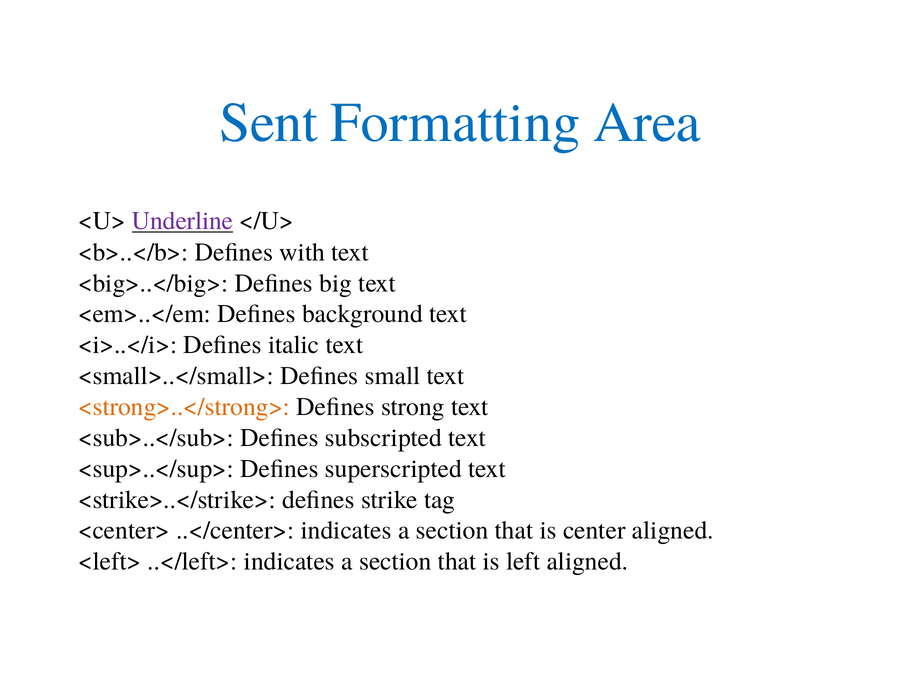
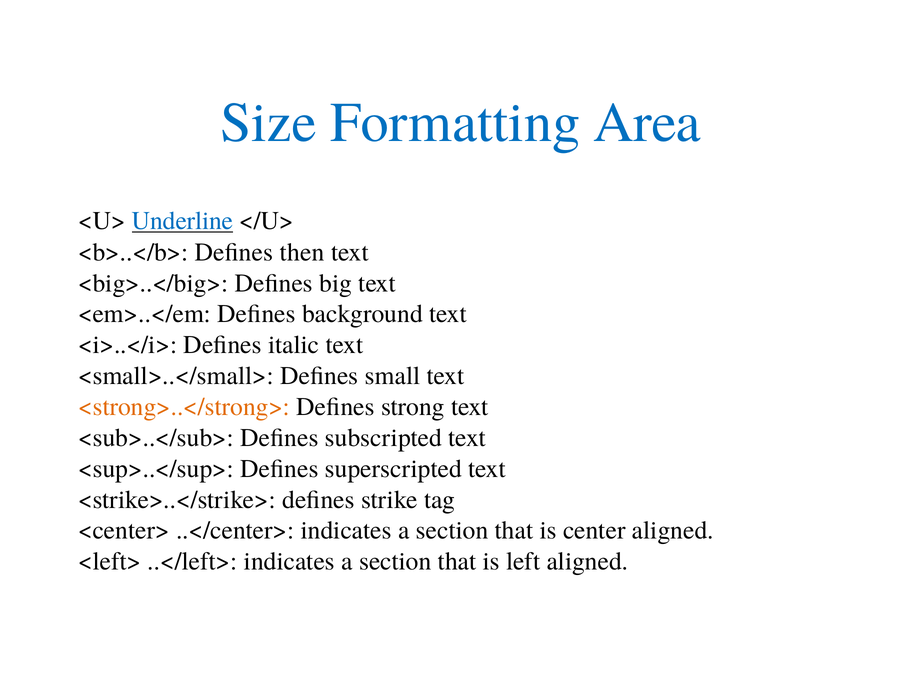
Sent: Sent -> Size (268, 123)
Underline colour: purple -> blue (182, 221)
with: with -> then (302, 252)
